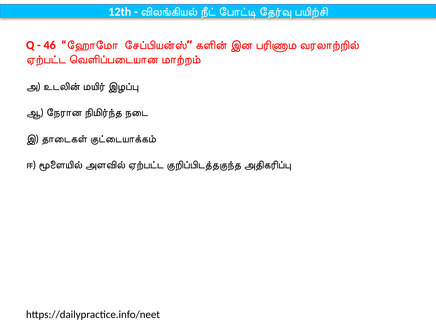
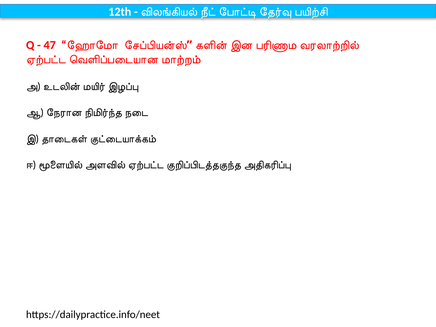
46: 46 -> 47 (50, 45)
